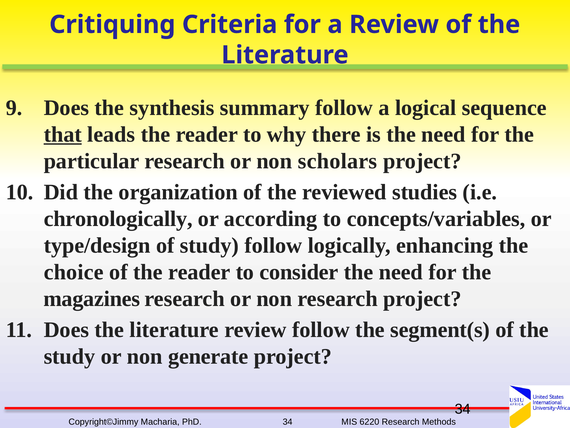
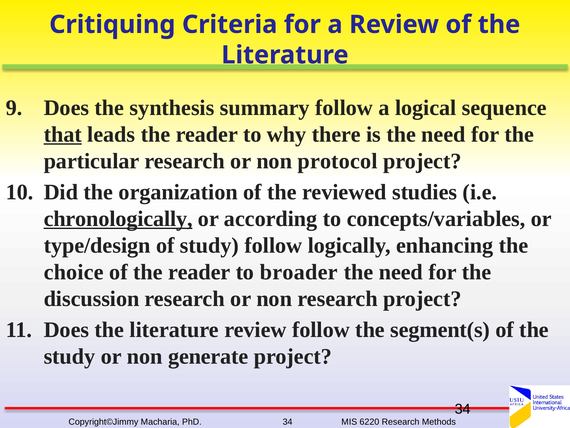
scholars: scholars -> protocol (338, 161)
chronologically underline: none -> present (118, 219)
consider: consider -> broader (299, 272)
magazines: magazines -> discussion (92, 299)
